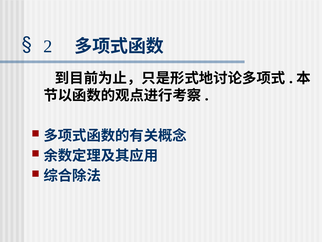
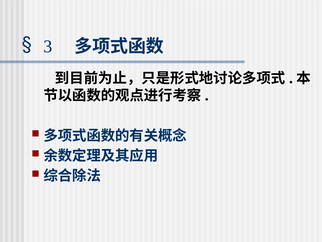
2: 2 -> 3 (48, 46)
